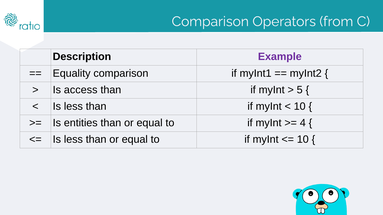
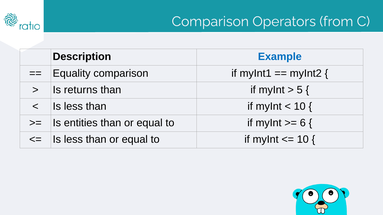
Example colour: purple -> blue (280, 57)
access: access -> returns (81, 90)
4: 4 -> 6 (303, 123)
